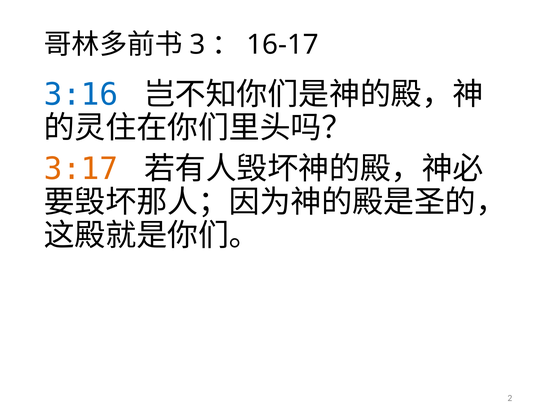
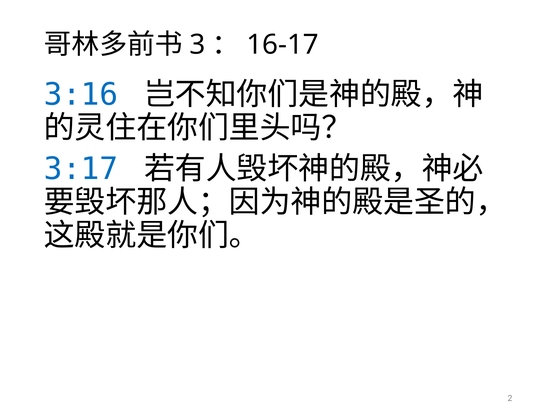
3:17 colour: orange -> blue (81, 169)
